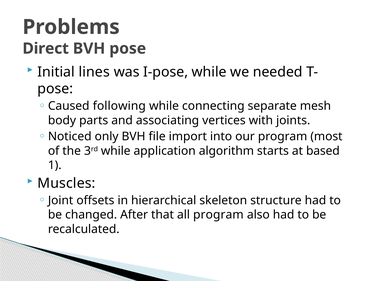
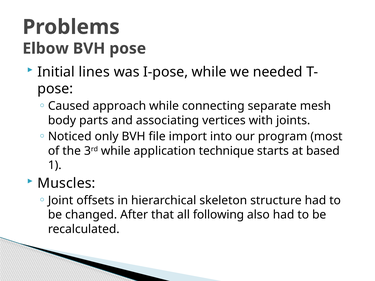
Direct: Direct -> Elbow (46, 49)
following: following -> approach (119, 106)
algorithm: algorithm -> technique (226, 151)
all program: program -> following (218, 215)
